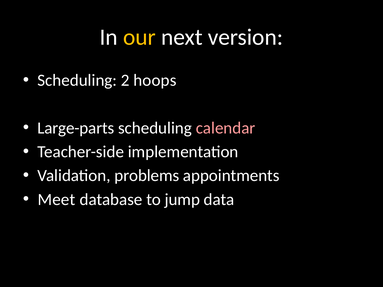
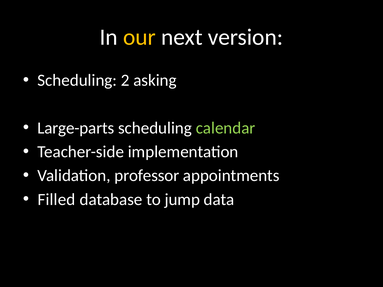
hoops: hoops -> asking (155, 80)
calendar colour: pink -> light green (226, 128)
problems: problems -> professor (147, 176)
Meet: Meet -> Filled (56, 200)
